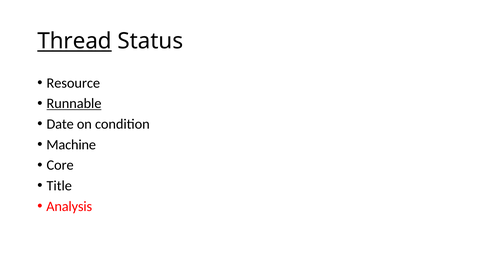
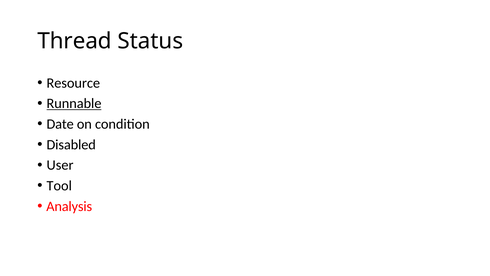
Thread underline: present -> none (75, 41)
Machine: Machine -> Disabled (71, 144)
Core: Core -> User (60, 165)
Title: Title -> Tool (59, 186)
